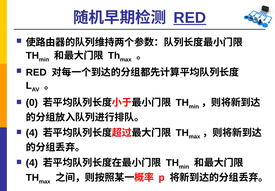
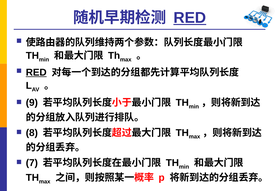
RED underline: none -> present (36, 72)
0: 0 -> 9 (32, 102)
4: 4 -> 8 (32, 132)
4: 4 -> 7 (32, 162)
